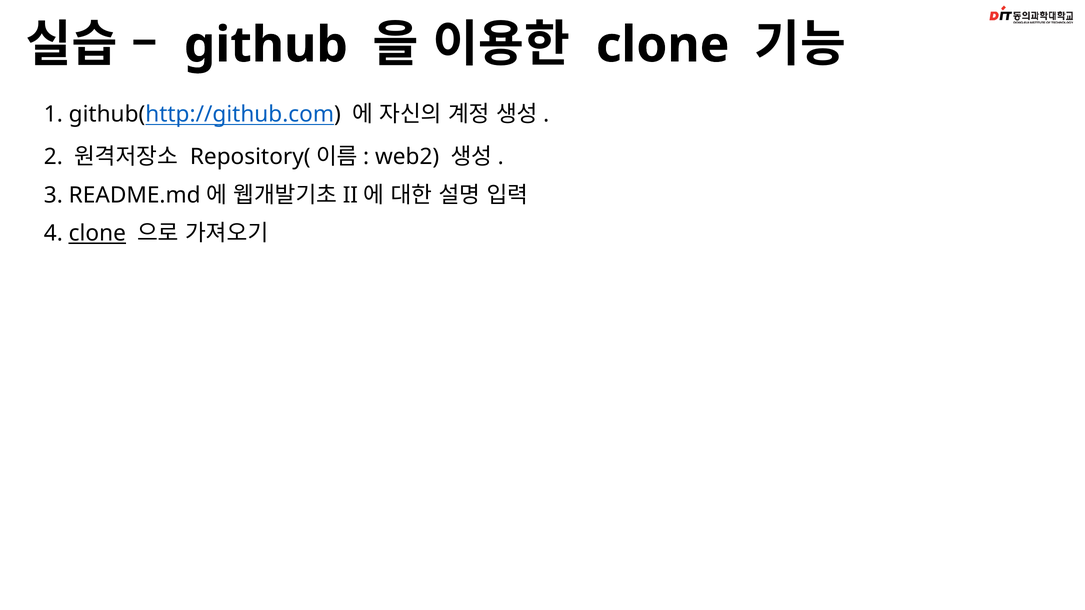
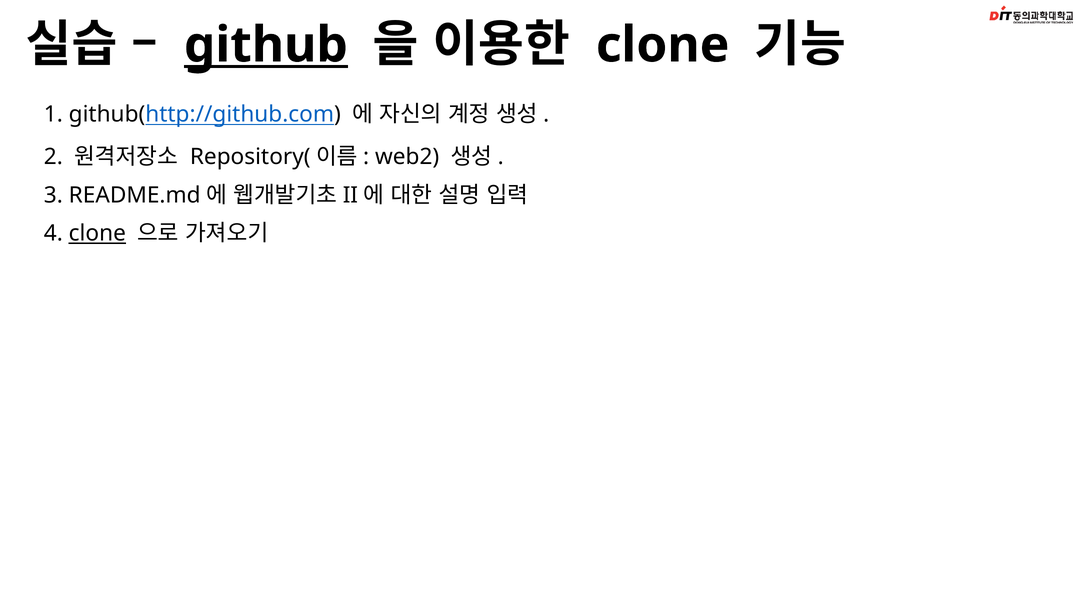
github underline: none -> present (266, 45)
